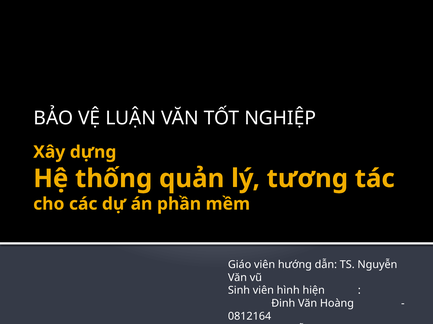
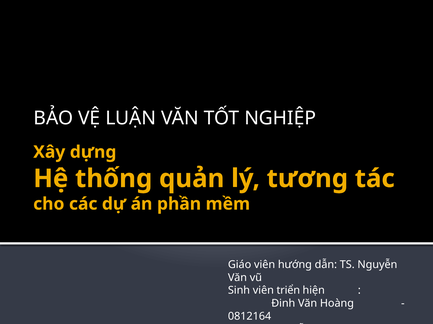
hình: hình -> triển (288, 291)
